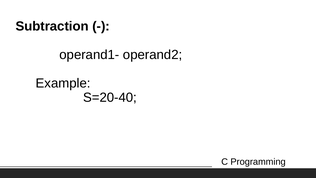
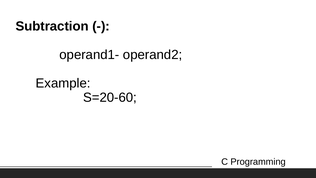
S=20-40: S=20-40 -> S=20-60 (110, 97)
